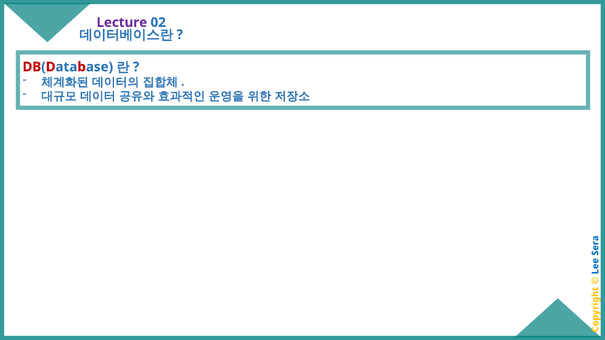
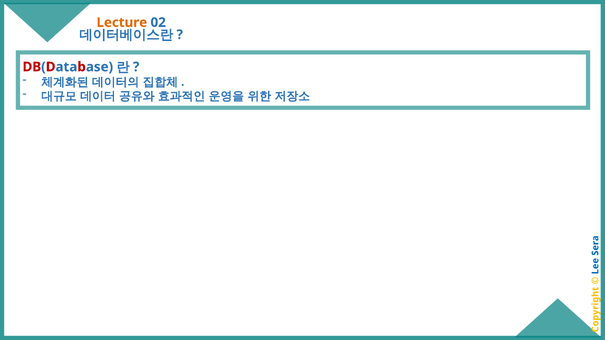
Lecture colour: purple -> orange (122, 22)
